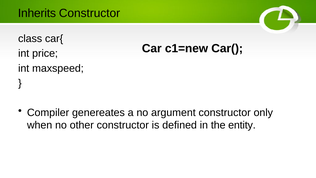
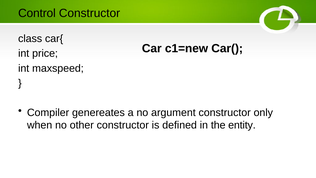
Inherits: Inherits -> Control (37, 13)
